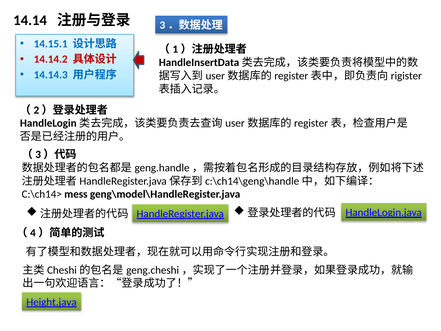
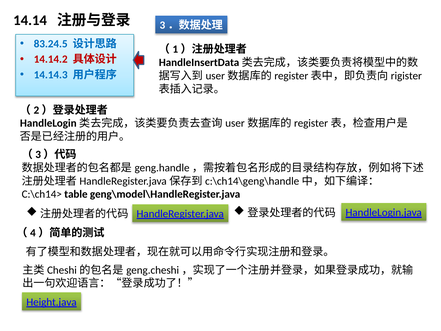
14.15.1: 14.15.1 -> 83.24.5 (51, 44)
mess: mess -> table (76, 194)
